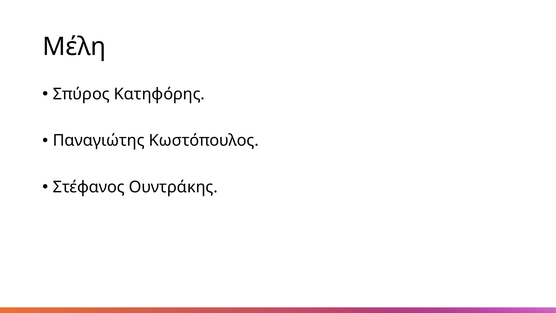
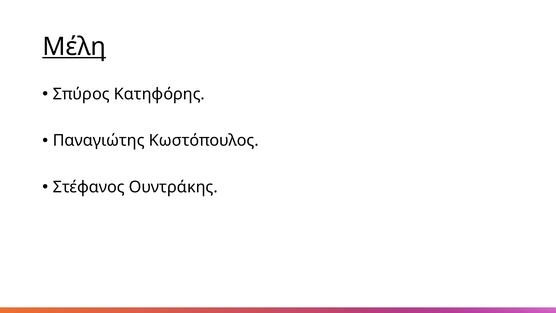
Μέλη underline: none -> present (74, 47)
